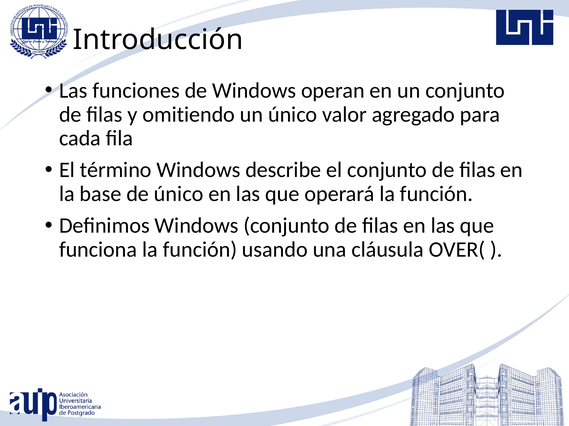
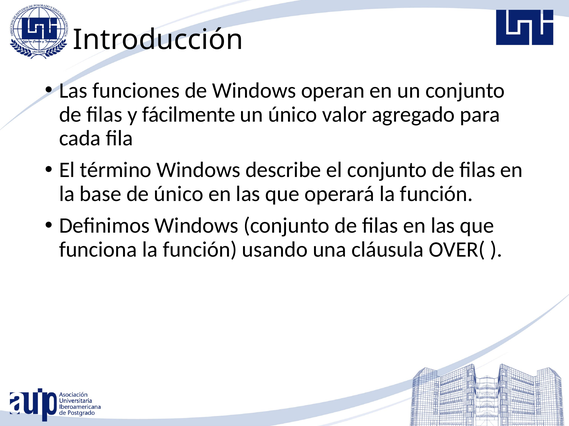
omitiendo: omitiendo -> fácilmente (189, 115)
